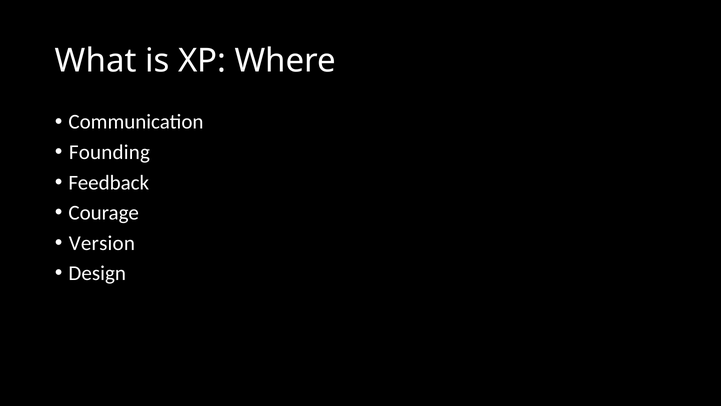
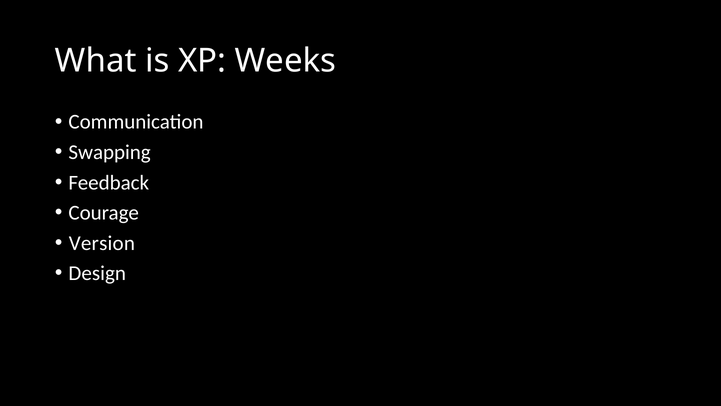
Where: Where -> Weeks (285, 61)
Founding: Founding -> Swapping (110, 152)
